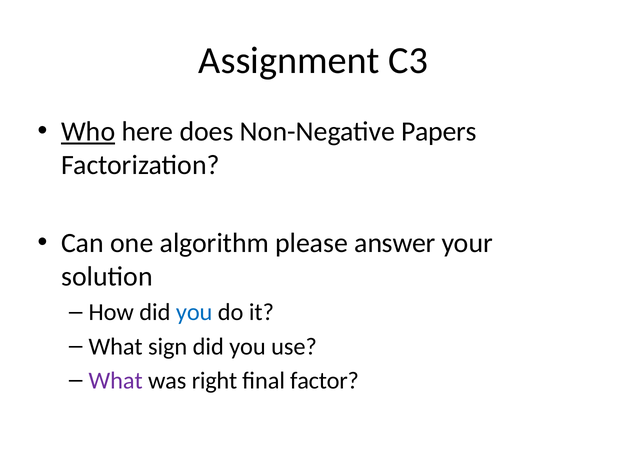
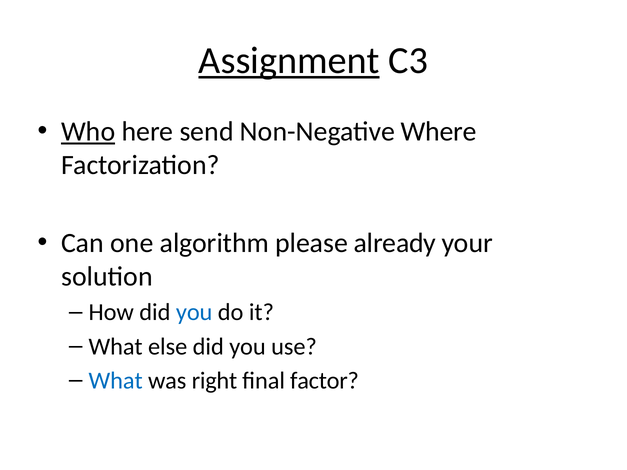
Assignment underline: none -> present (289, 61)
does: does -> send (207, 132)
Papers: Papers -> Where (439, 132)
answer: answer -> already (395, 243)
sign: sign -> else (168, 347)
What colour: purple -> blue (116, 381)
